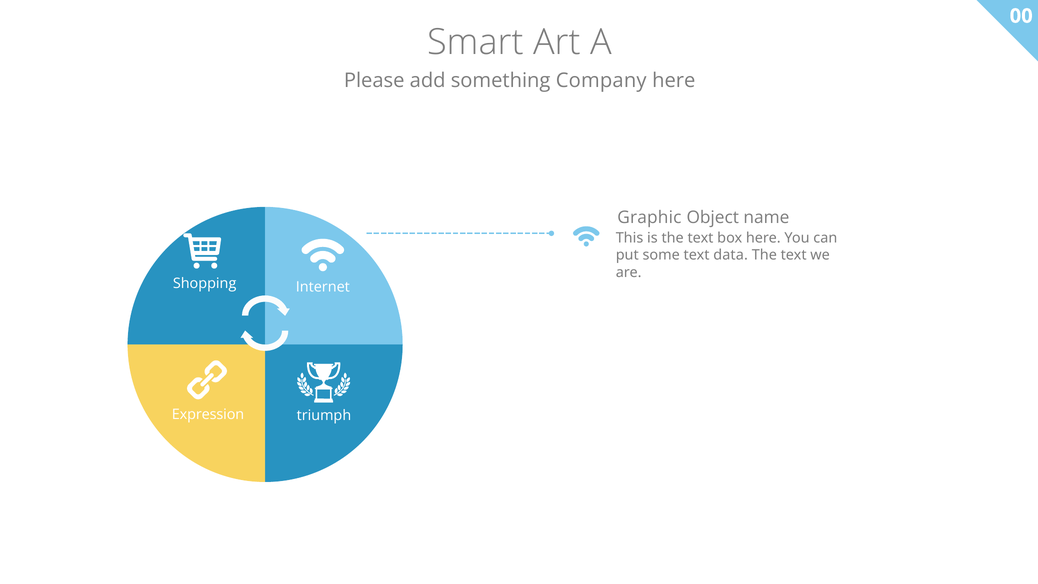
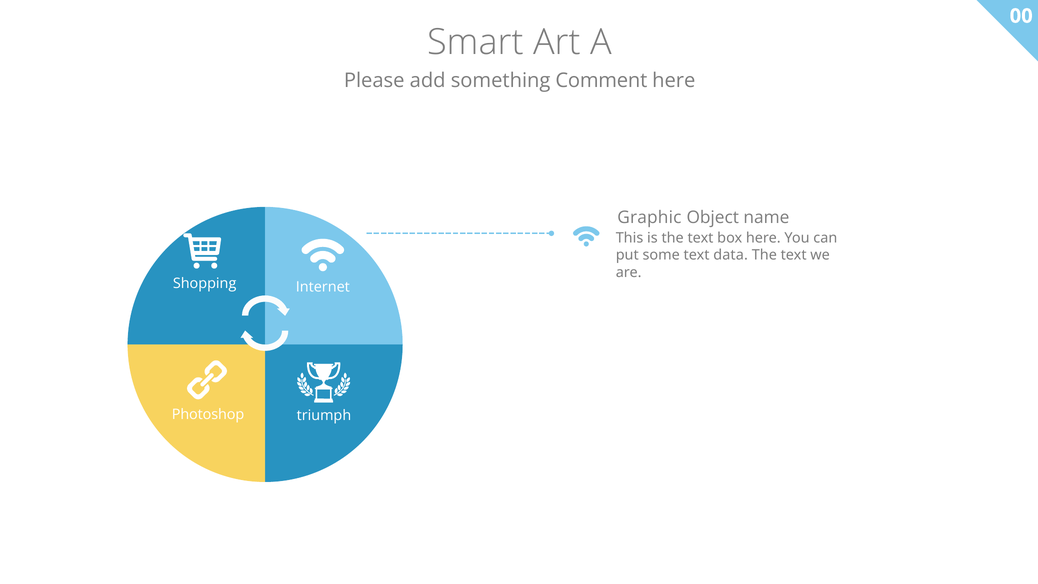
Company: Company -> Comment (601, 81)
Expression: Expression -> Photoshop (208, 415)
